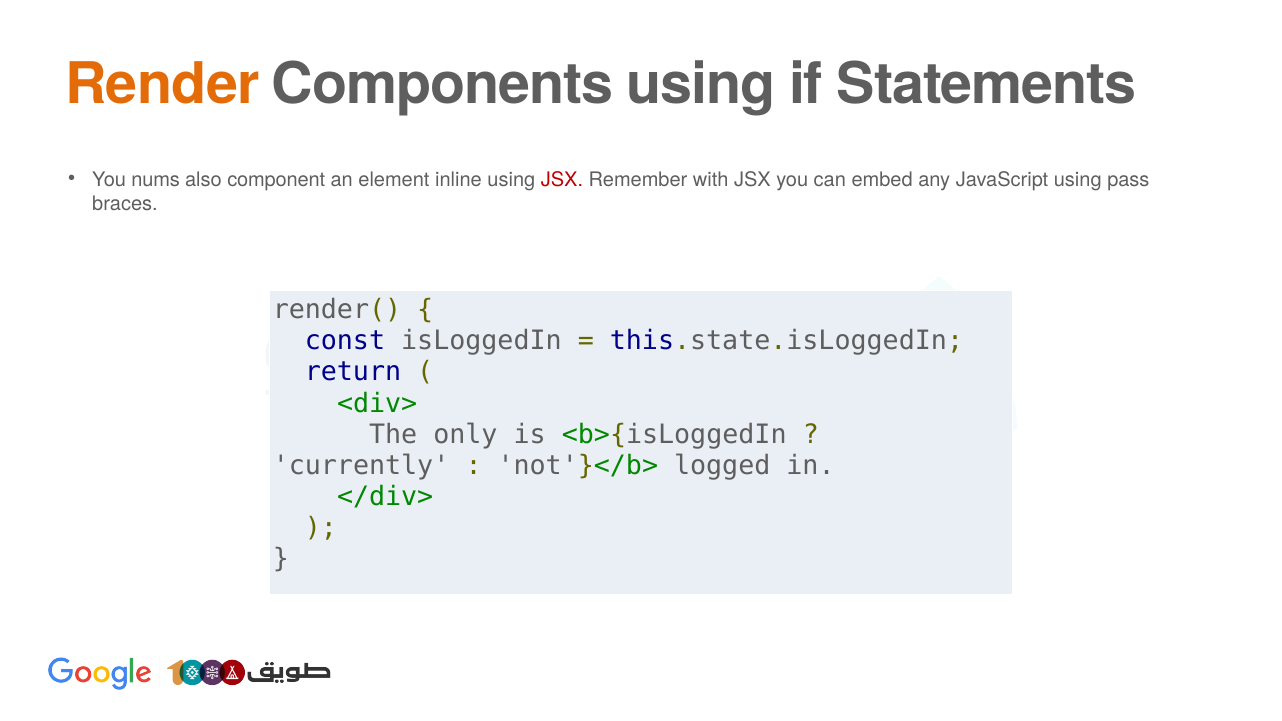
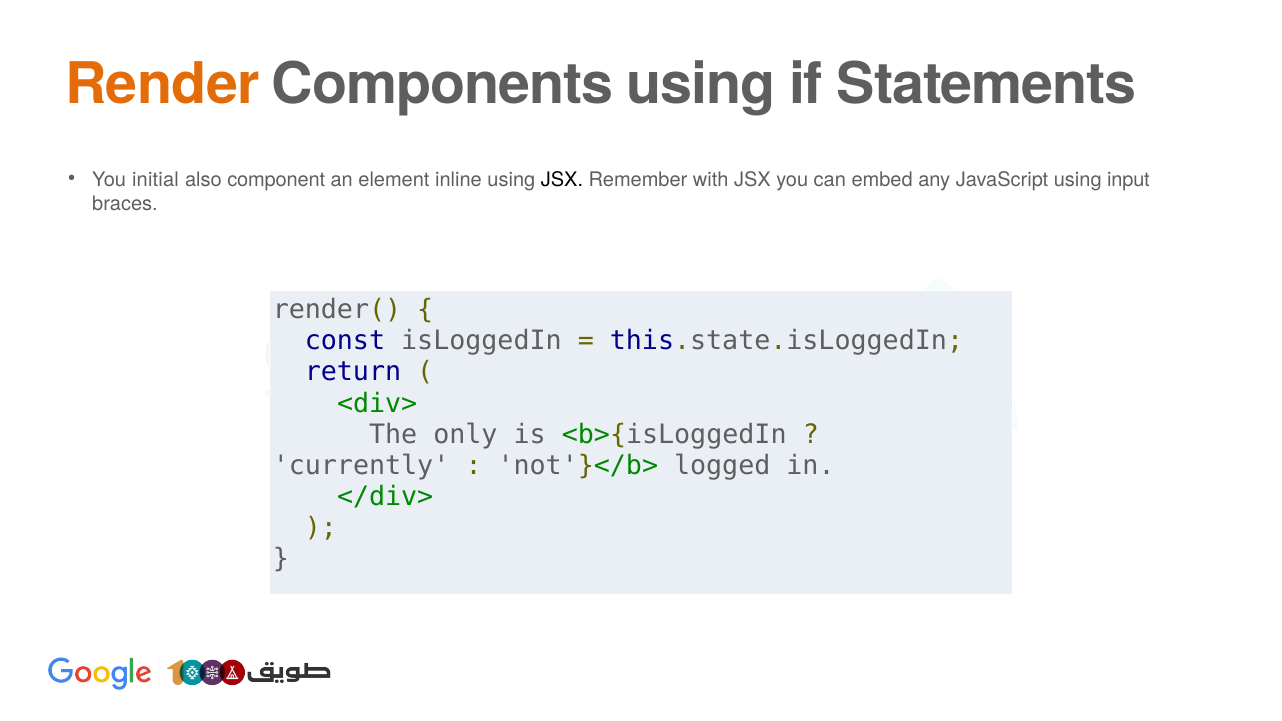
nums: nums -> initial (155, 179)
JSX colour: red -> black (562, 179)
pass: pass -> input (1128, 179)
